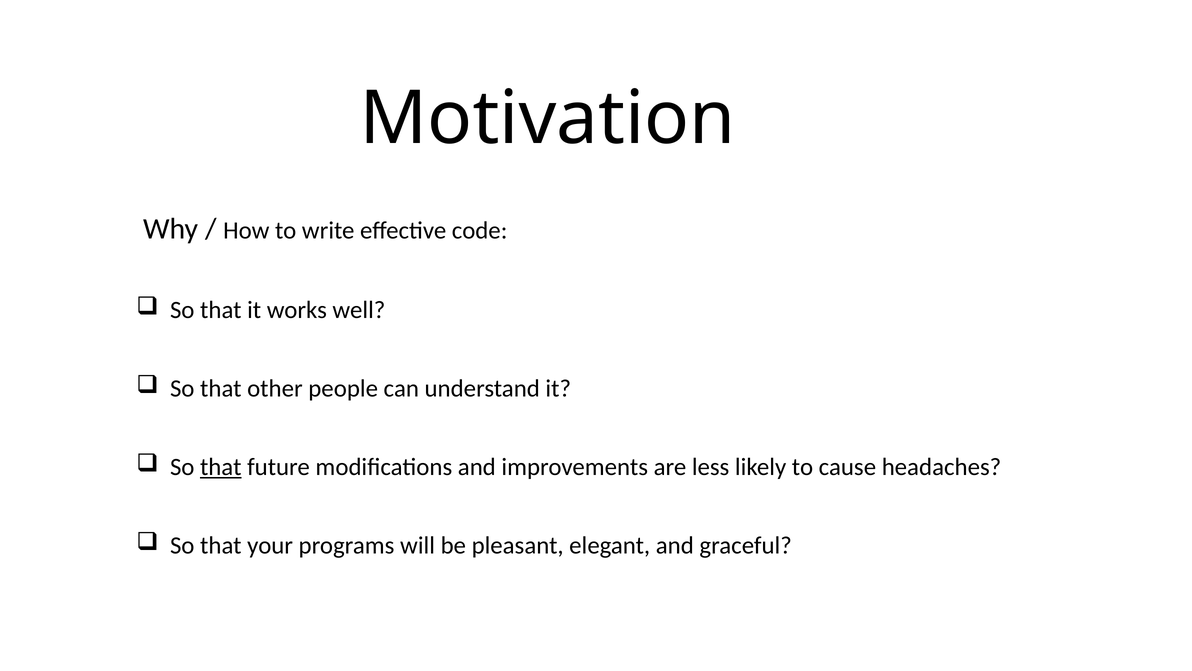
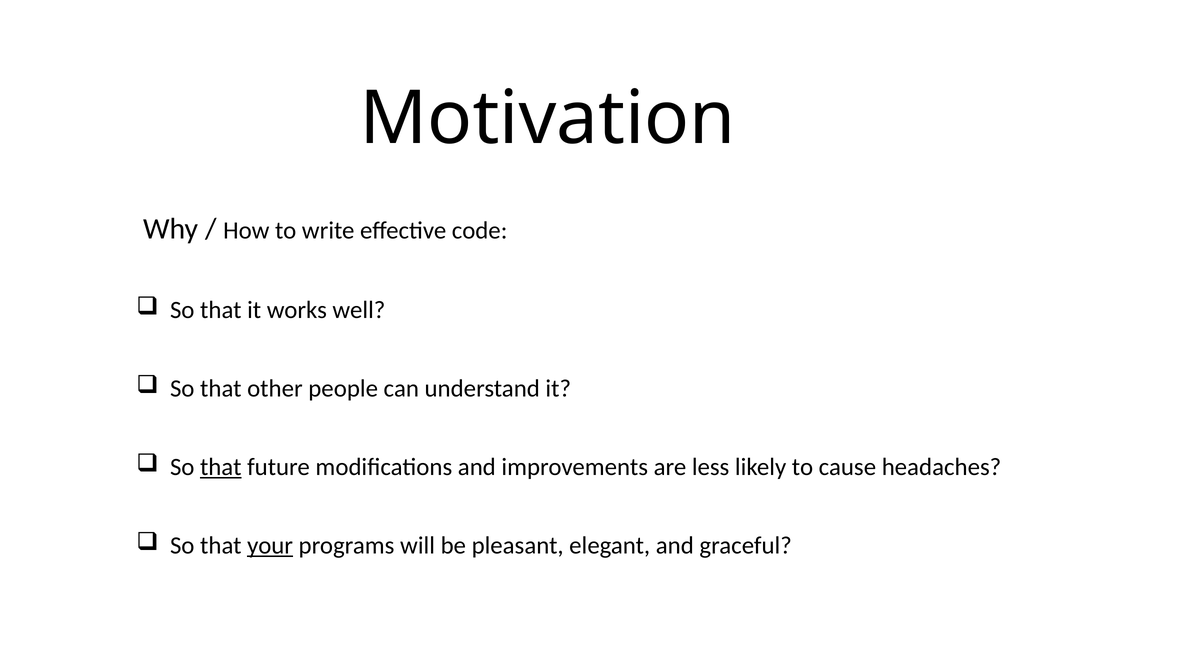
your underline: none -> present (270, 545)
